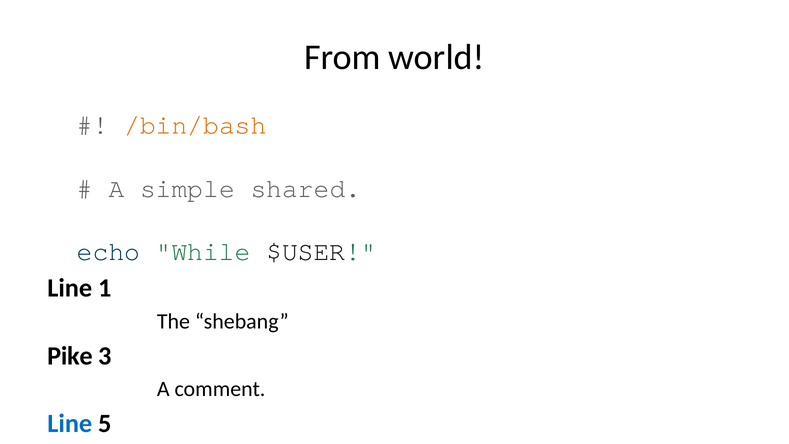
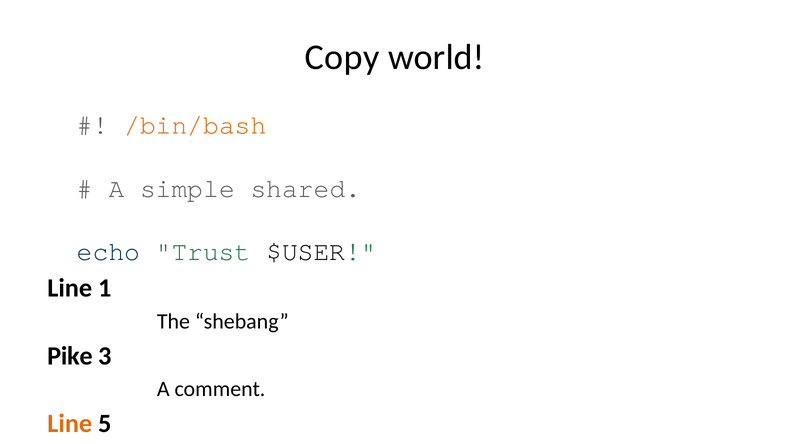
From: From -> Copy (342, 57)
While: While -> Trust (203, 251)
Line colour: blue -> orange (70, 423)
